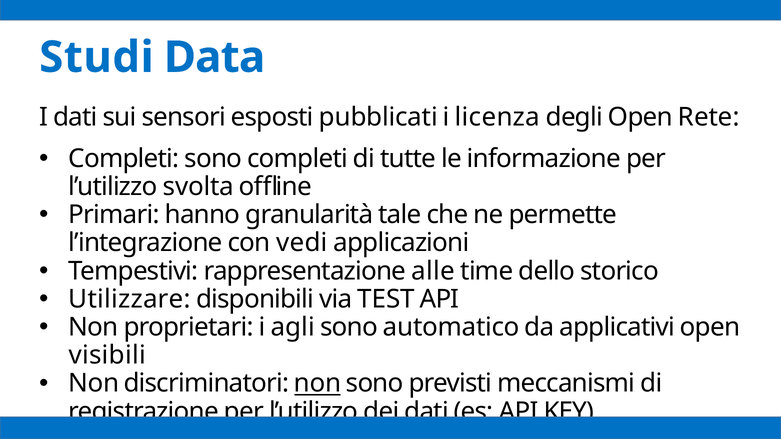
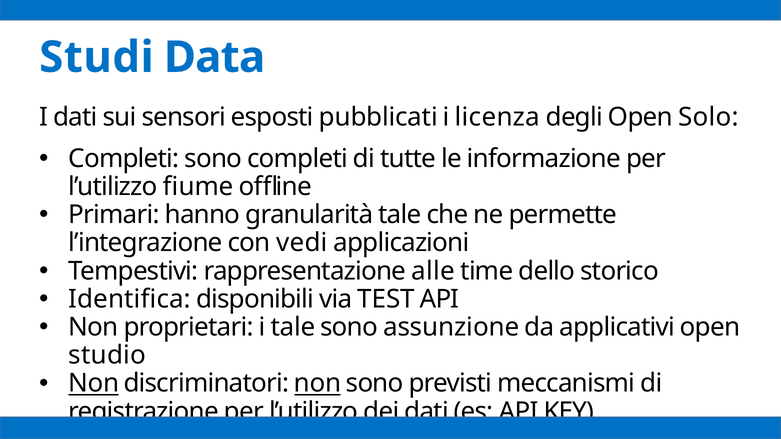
Rete: Rete -> Solo (709, 117)
svolta: svolta -> fiume (198, 187)
Utilizzare: Utilizzare -> Identifica (130, 299)
i agli: agli -> tale (293, 327)
automatico: automatico -> assunzione (451, 327)
visibili: visibili -> studio (107, 356)
Non underline: none -> present (94, 384)
